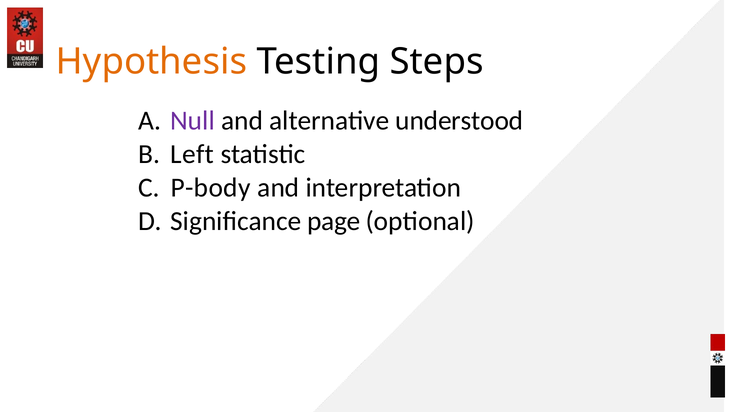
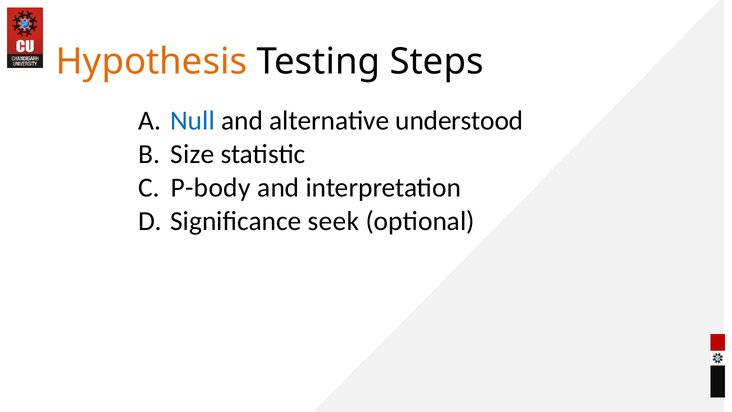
Null colour: purple -> blue (193, 121)
Left: Left -> Size (192, 154)
page: page -> seek (333, 221)
